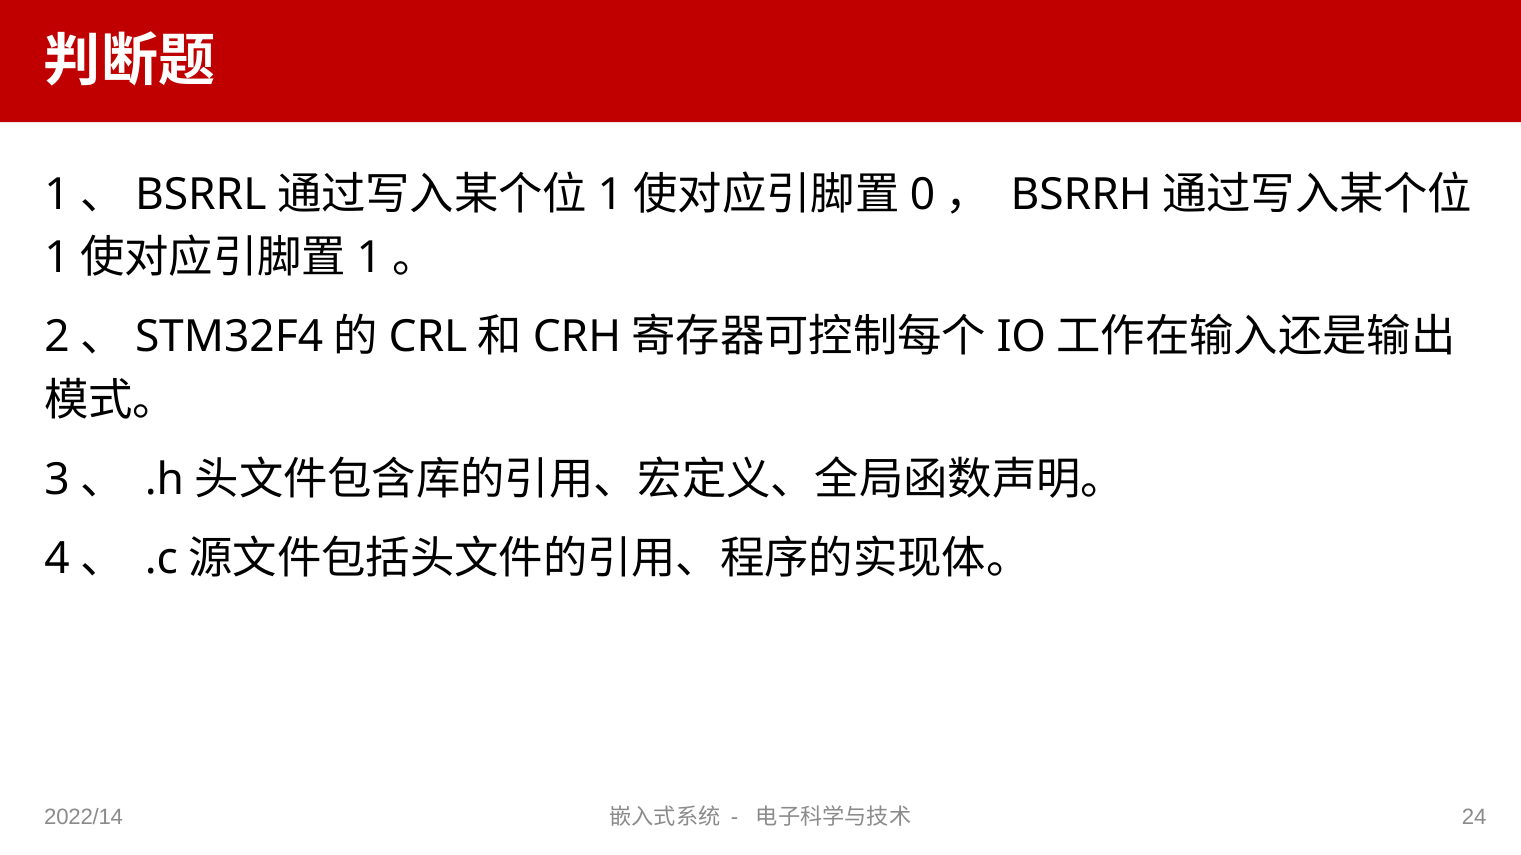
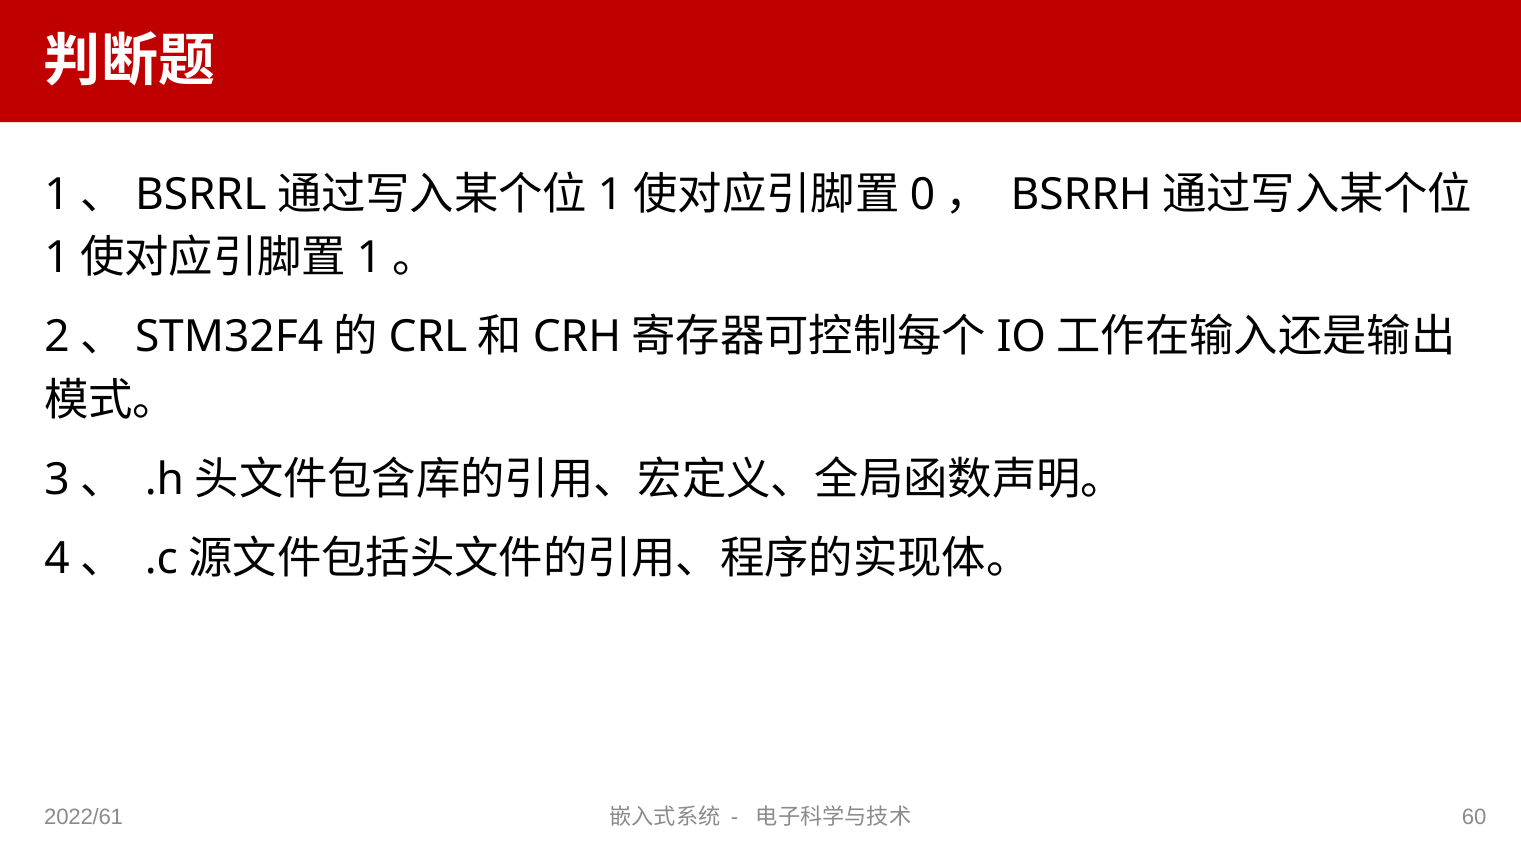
2022/14: 2022/14 -> 2022/61 (84, 817)
24: 24 -> 60 (1474, 817)
